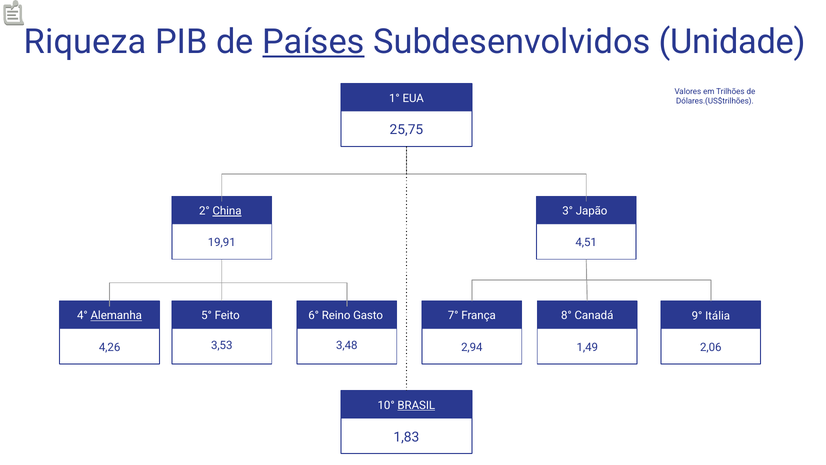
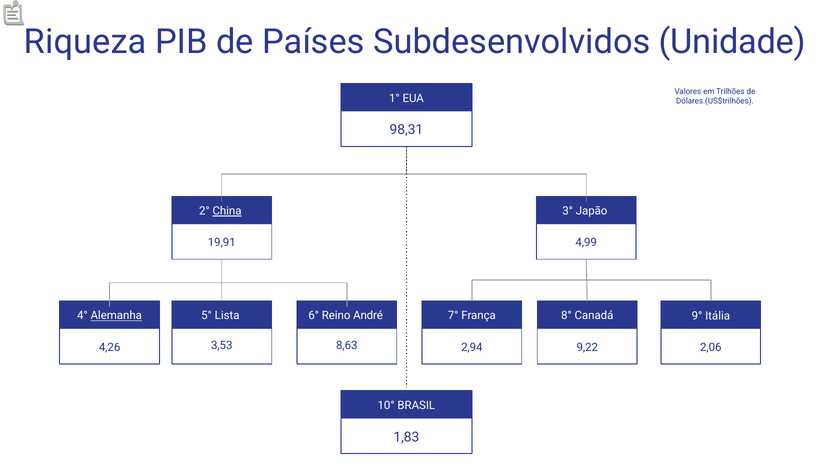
Países underline: present -> none (313, 42)
25,75: 25,75 -> 98,31 (406, 130)
4,51: 4,51 -> 4,99 (586, 242)
Feito: Feito -> Lista (227, 315)
Gasto: Gasto -> André (368, 315)
3,48: 3,48 -> 8,63 (347, 345)
1,49: 1,49 -> 9,22 (587, 347)
BRASIL underline: present -> none (416, 405)
